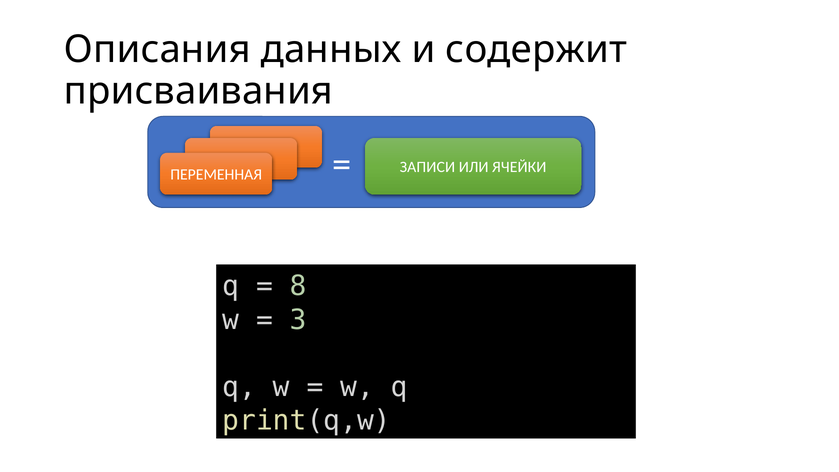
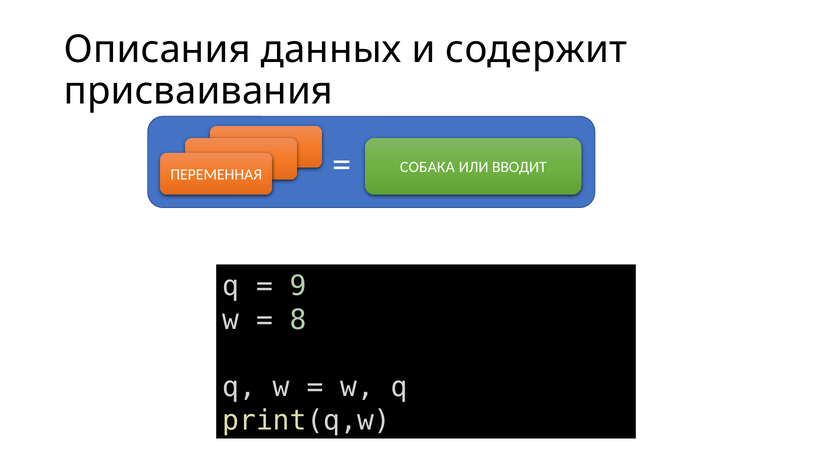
ЗАПИСИ: ЗАПИСИ -> СОБАКА (427, 167)
ЯЧЕЙКИ: ЯЧЕЙКИ -> ВВОДИТ (519, 167)
8: 8 -> 9 (298, 286)
3: 3 -> 8 (298, 320)
